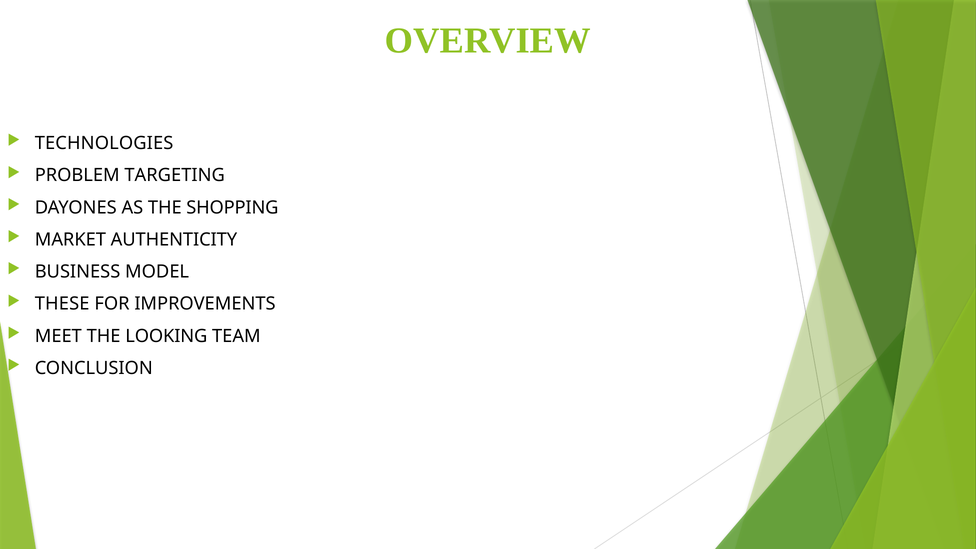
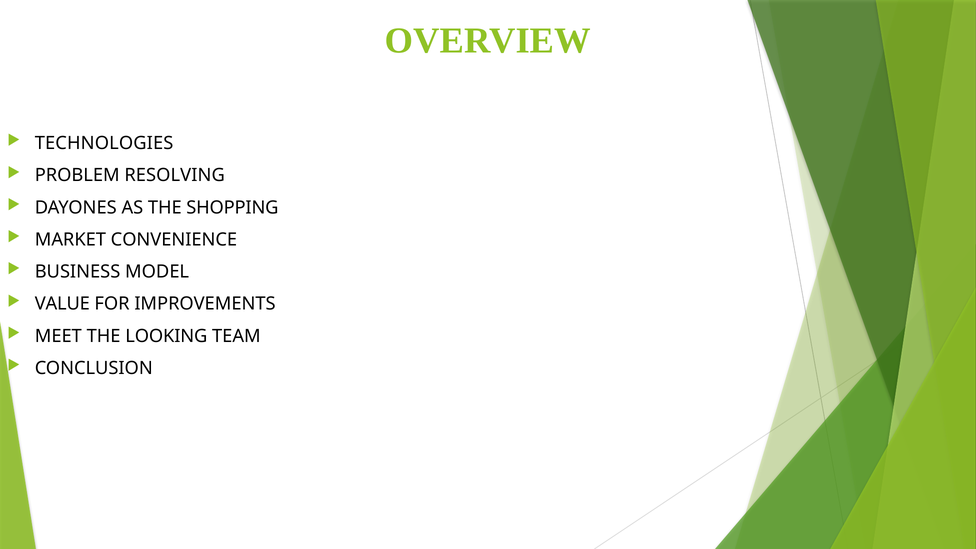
TARGETING: TARGETING -> RESOLVING (175, 175)
AUTHENTICITY: AUTHENTICITY -> CONVENIENCE (174, 240)
THESE: THESE -> VALUE (62, 304)
